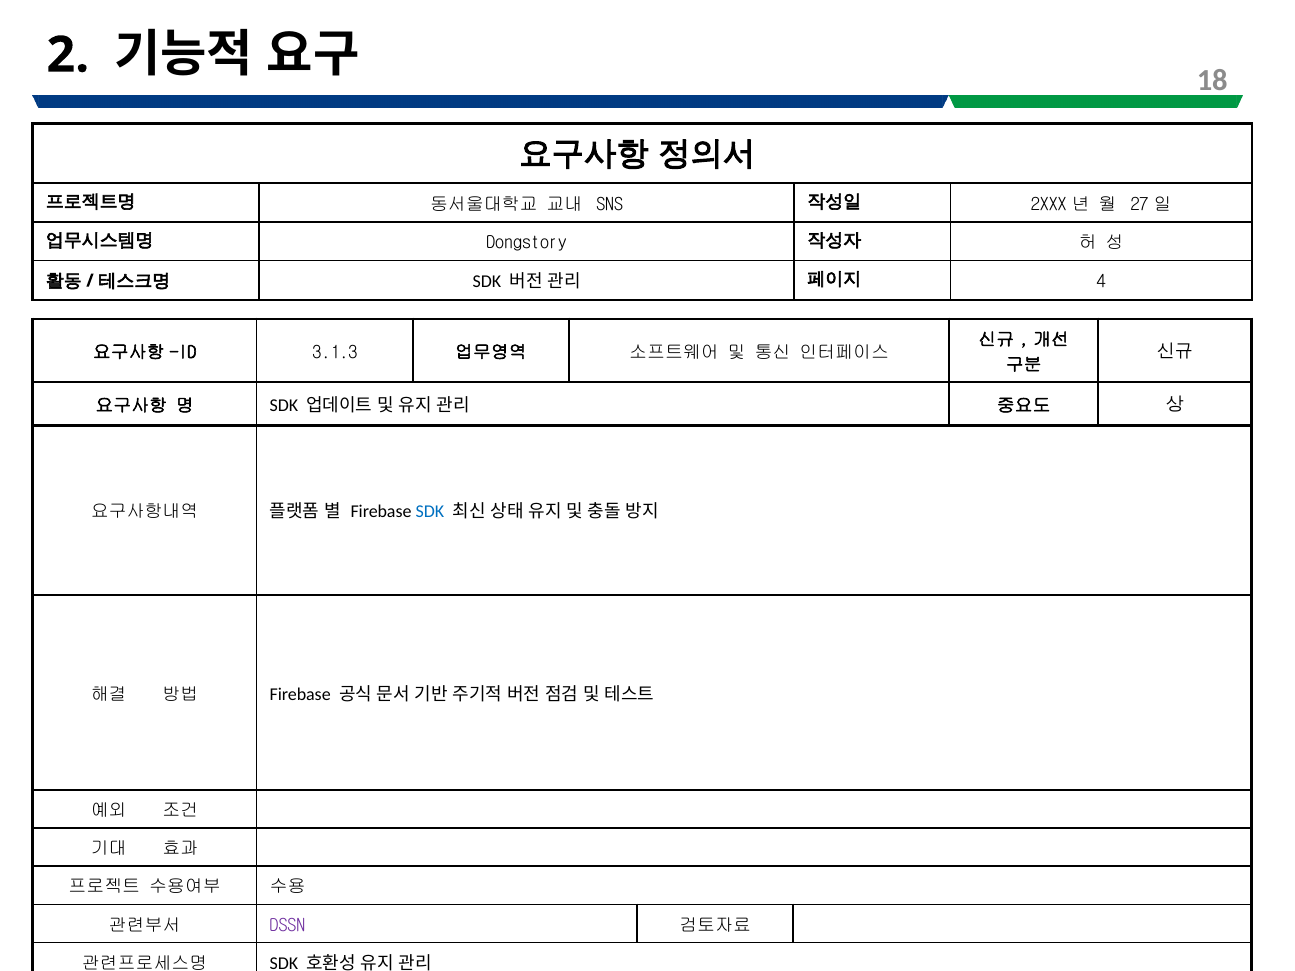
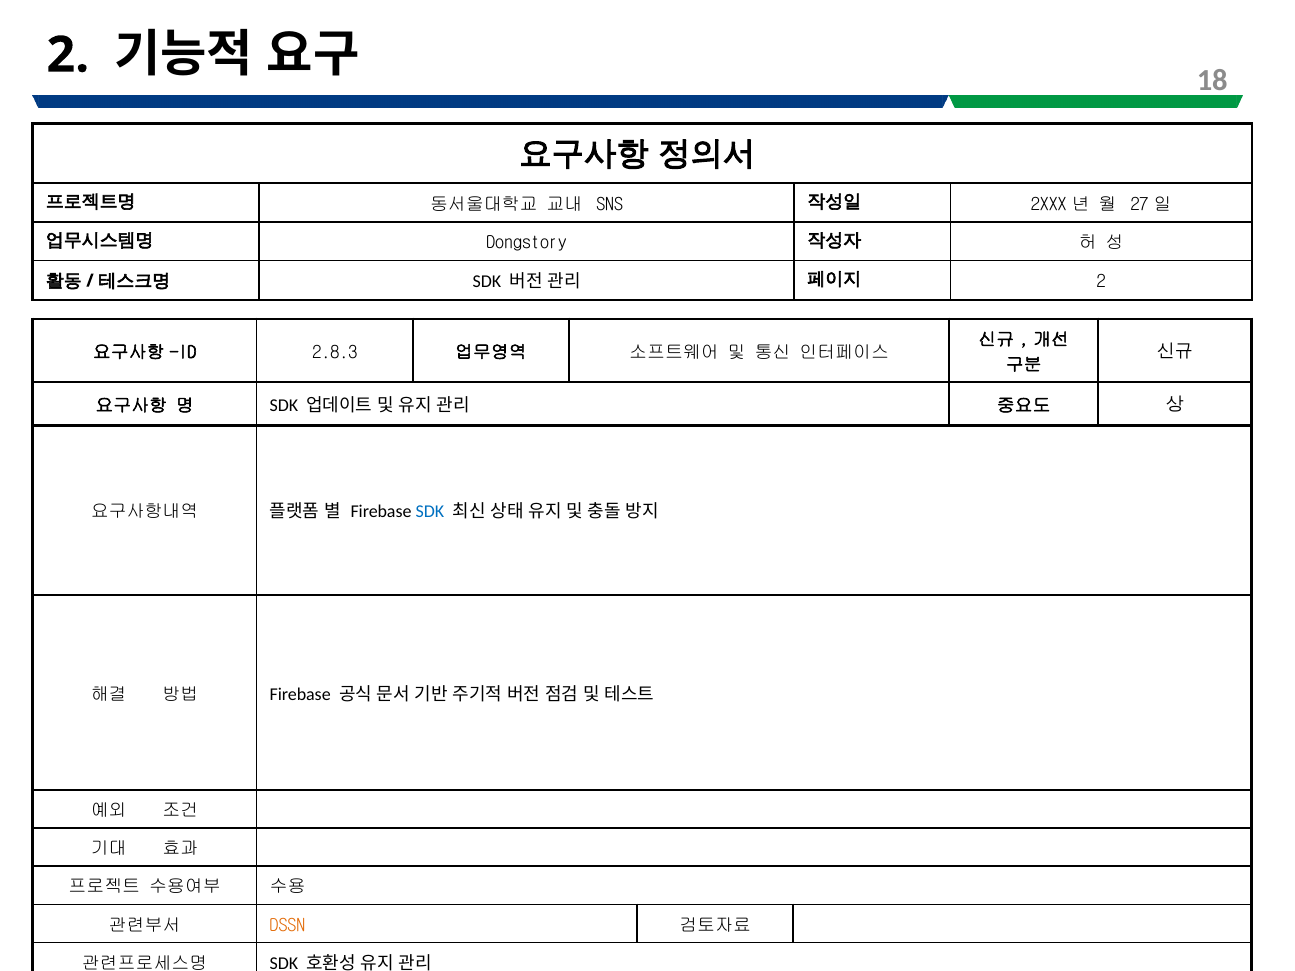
4: 4 -> 2 (1101, 282)
3.1.3: 3.1.3 -> 2.8.3 (335, 352)
DSSN colour: purple -> orange (288, 925)
